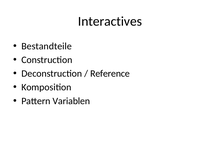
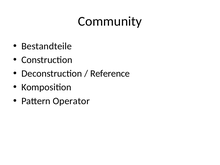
Interactives: Interactives -> Community (110, 21)
Variablen: Variablen -> Operator (71, 101)
